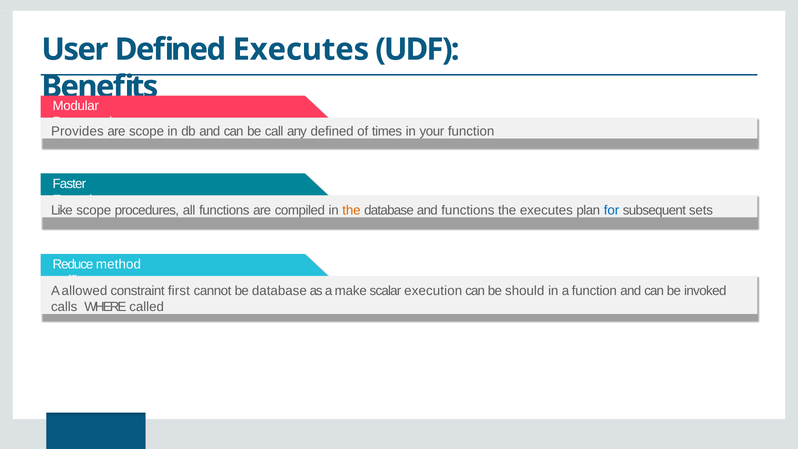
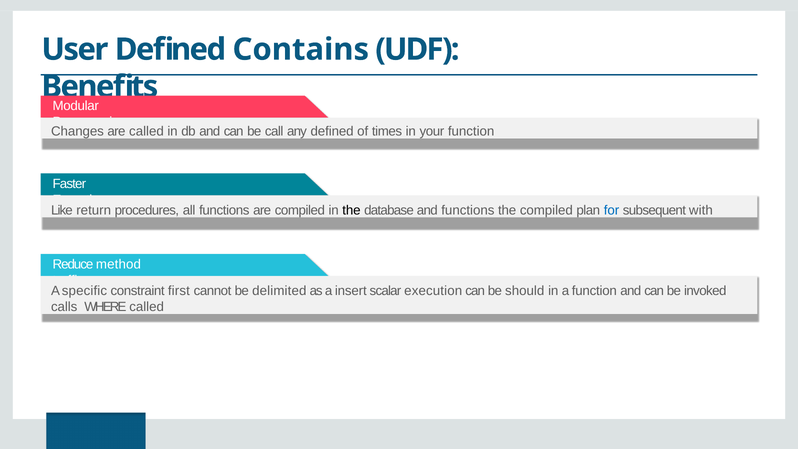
Defined Executes: Executes -> Contains (301, 49)
Provides: Provides -> Changes (77, 131)
are scope: scope -> called (146, 131)
Like scope: scope -> return (94, 210)
the colour: orange -> black (351, 210)
the executes: executes -> compiled (546, 210)
sets: sets -> with (701, 210)
allowed: allowed -> specific (84, 291)
be database: database -> delimited (279, 291)
make: make -> insert (351, 291)
